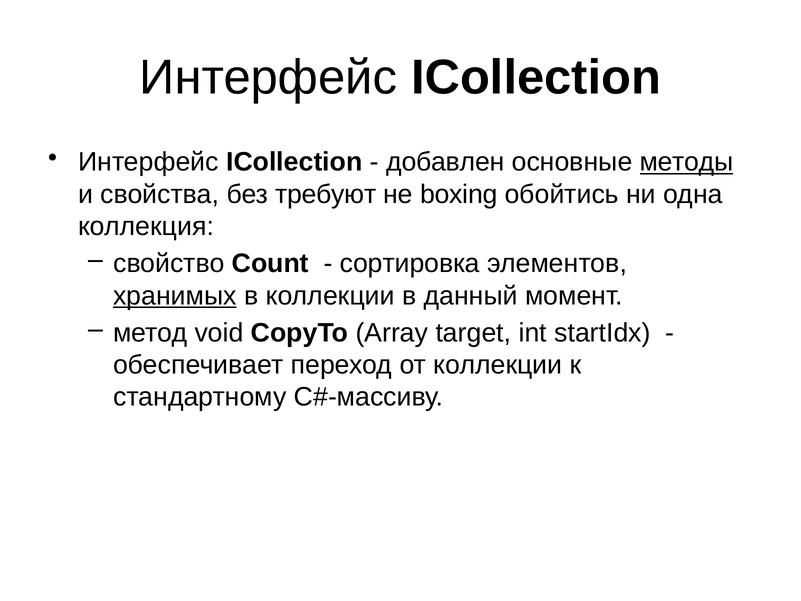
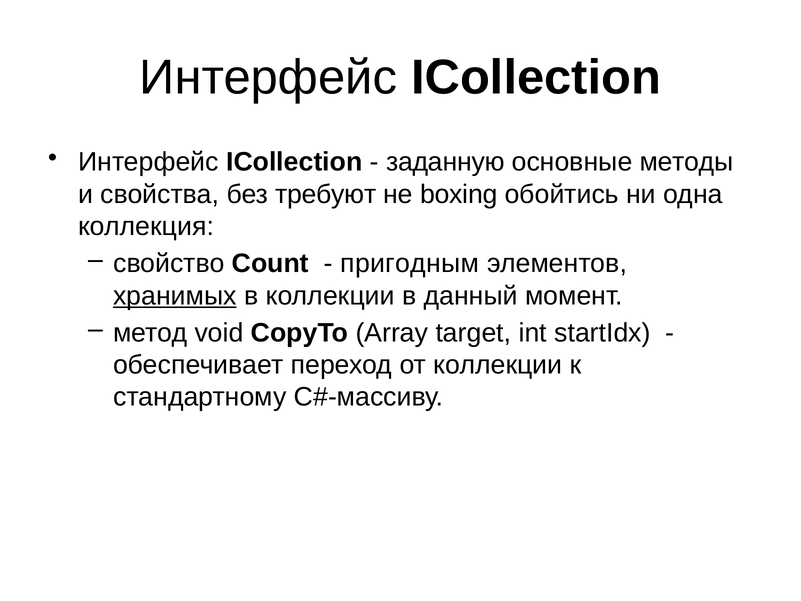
добавлен: добавлен -> заданную (445, 162)
методы underline: present -> none (687, 162)
сортировка: сортировка -> пригодным (410, 264)
